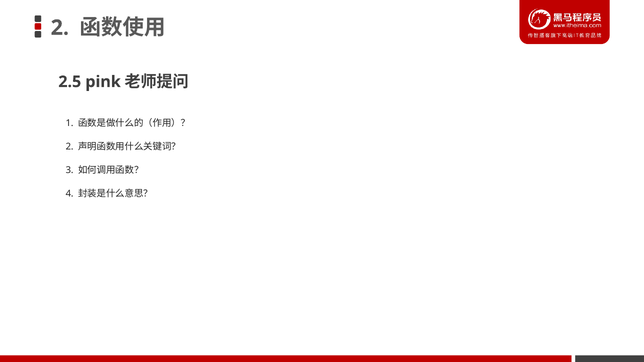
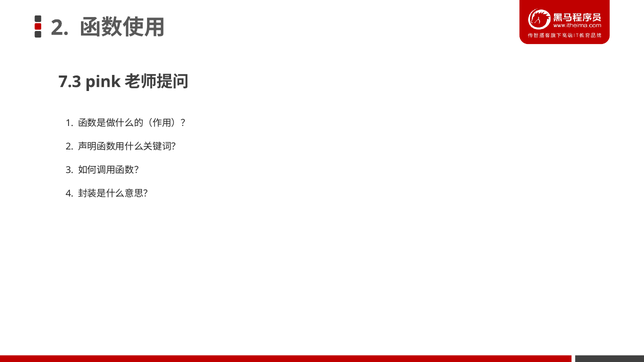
2.5: 2.5 -> 7.3 (70, 82)
